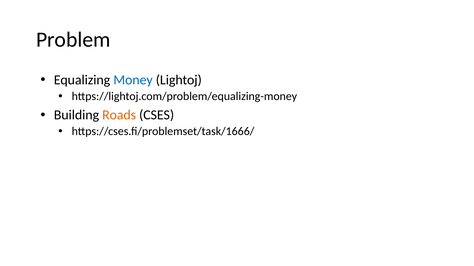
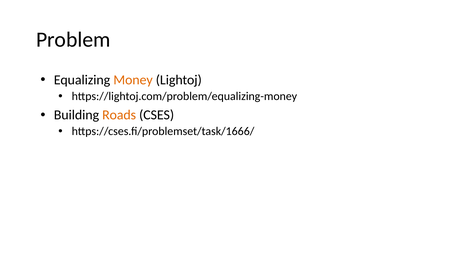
Money colour: blue -> orange (133, 80)
